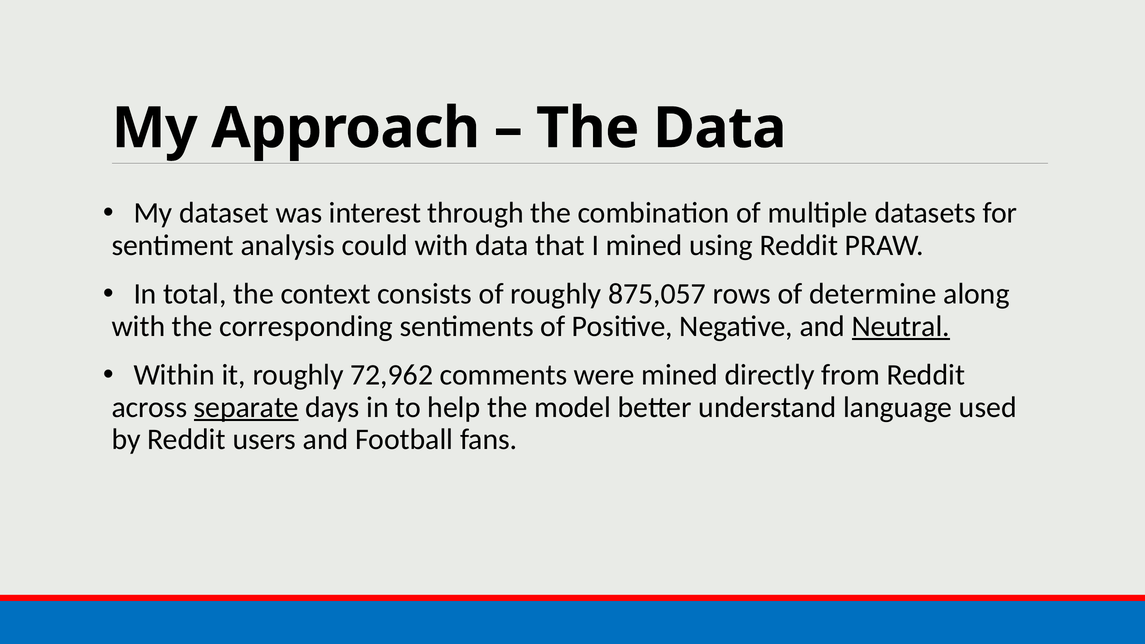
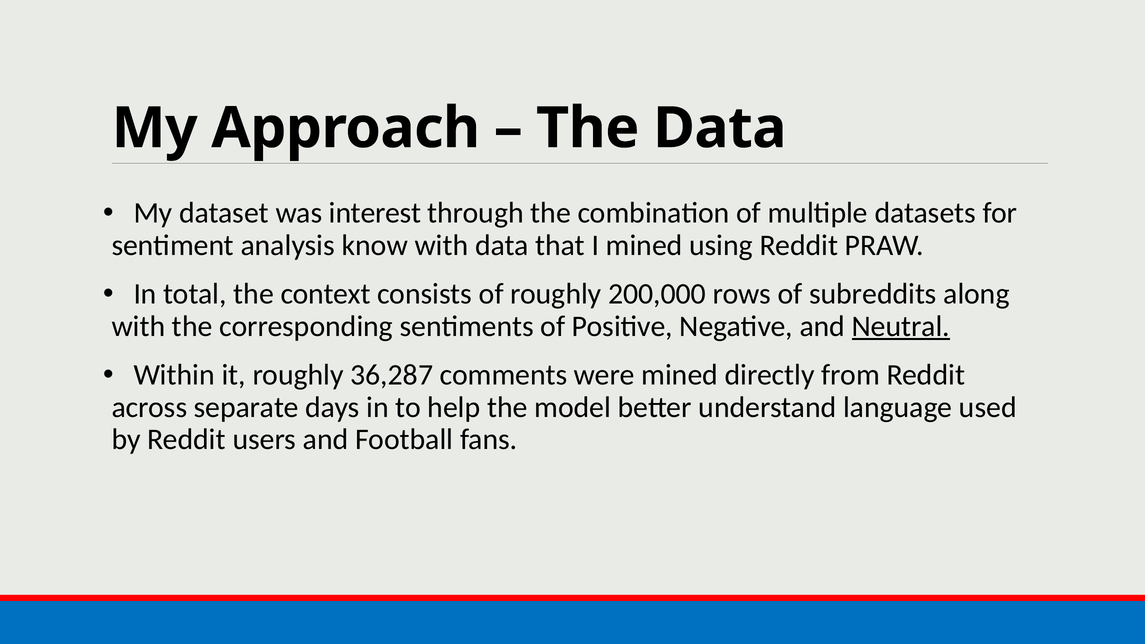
could: could -> know (375, 245)
875,057: 875,057 -> 200,000 (657, 294)
determine: determine -> subreddits (873, 294)
72,962: 72,962 -> 36,287 (392, 375)
separate underline: present -> none (246, 407)
